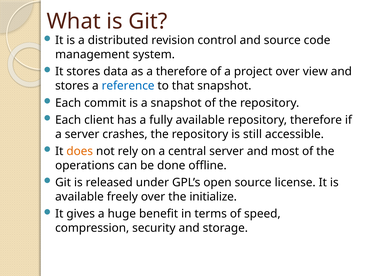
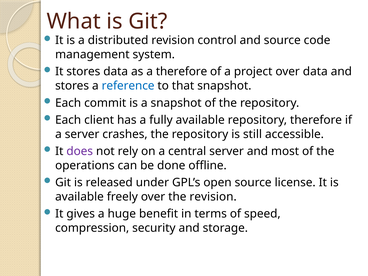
over view: view -> data (315, 72)
does colour: orange -> purple (80, 151)
the initialize: initialize -> revision (213, 197)
